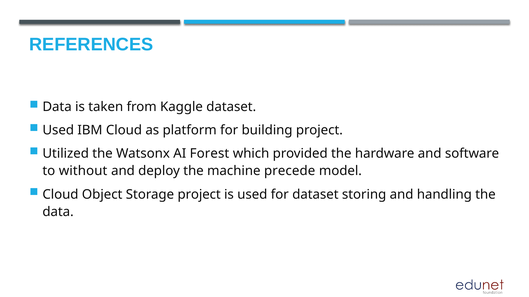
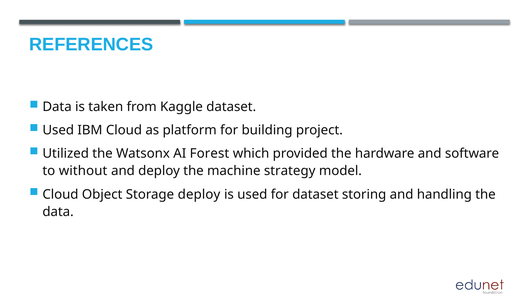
precede: precede -> strategy (290, 171)
Storage project: project -> deploy (199, 195)
